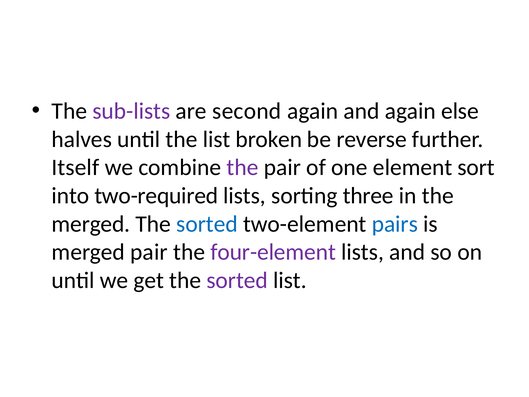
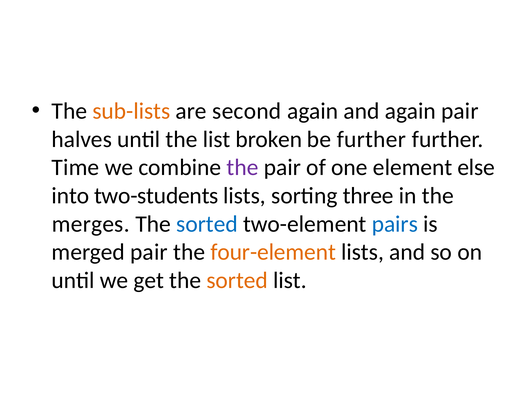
sub-lists colour: purple -> orange (131, 111)
again else: else -> pair (460, 111)
be reverse: reverse -> further (371, 139)
Itself: Itself -> Time (75, 167)
sort: sort -> else (476, 167)
two-required: two-required -> two-students (156, 196)
merged: merged -> merges (91, 224)
four-element colour: purple -> orange (273, 252)
sorted colour: purple -> orange (237, 280)
